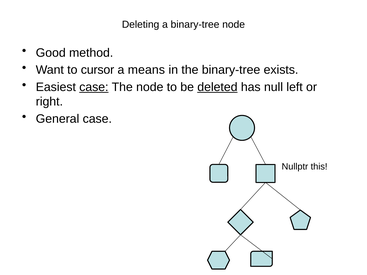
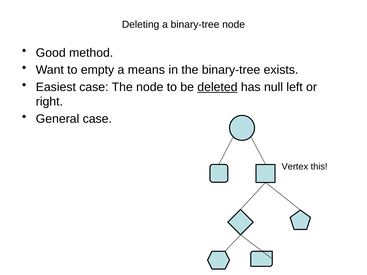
cursor: cursor -> empty (97, 70)
case underline: present -> none (94, 87)
Nullptr: Nullptr -> Vertex (295, 167)
